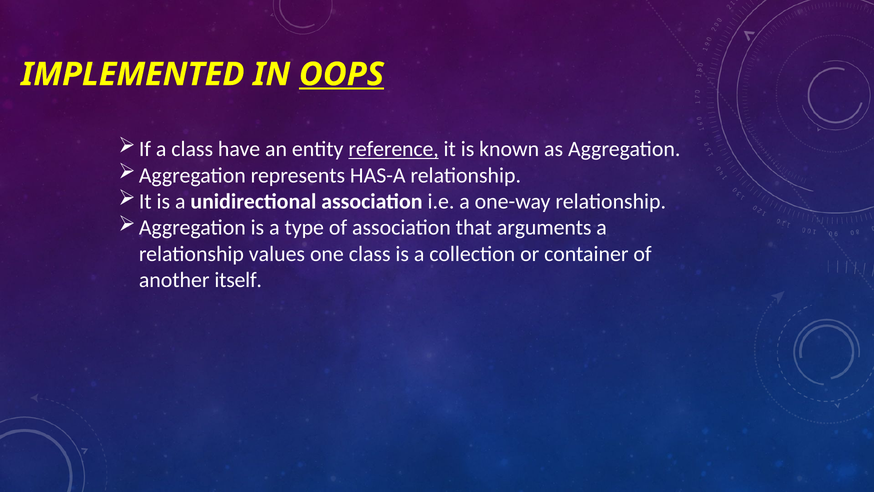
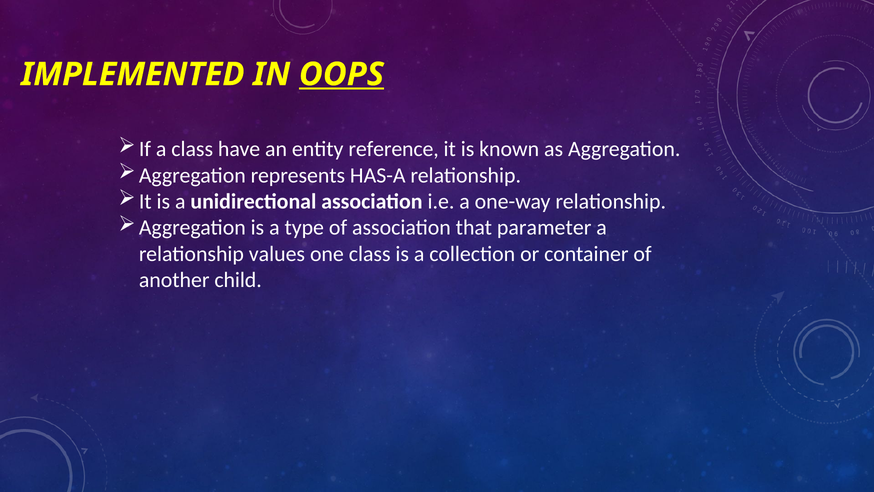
reference underline: present -> none (394, 149)
arguments: arguments -> parameter (544, 228)
itself: itself -> child (238, 280)
